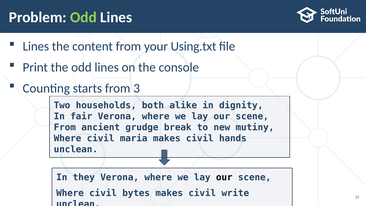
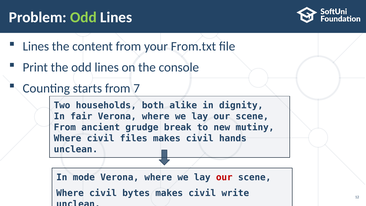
Using.txt: Using.txt -> From.txt (193, 46)
3: 3 -> 7 (137, 88)
maria: maria -> files (134, 138)
they: they -> mode (84, 177)
our colour: black -> red (224, 177)
